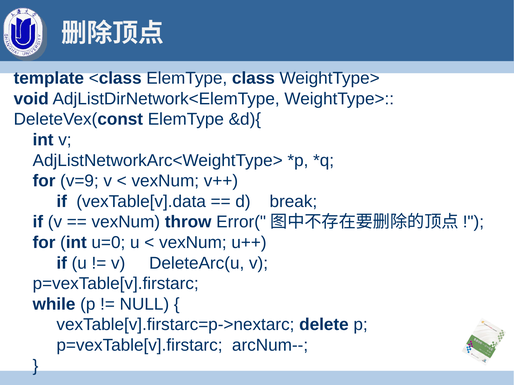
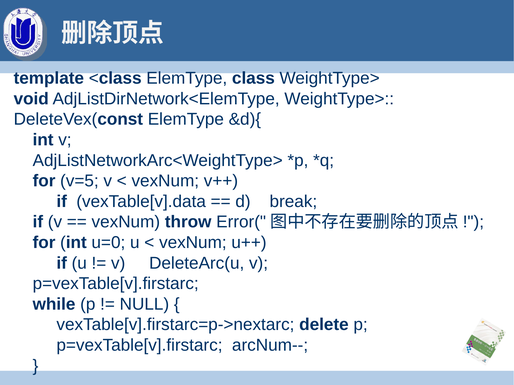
v=9: v=9 -> v=5 (79, 181)
